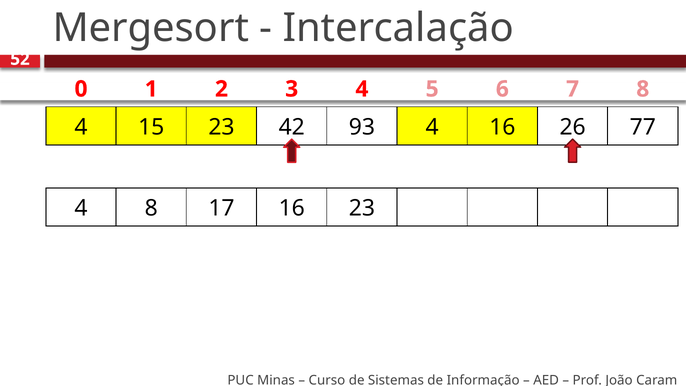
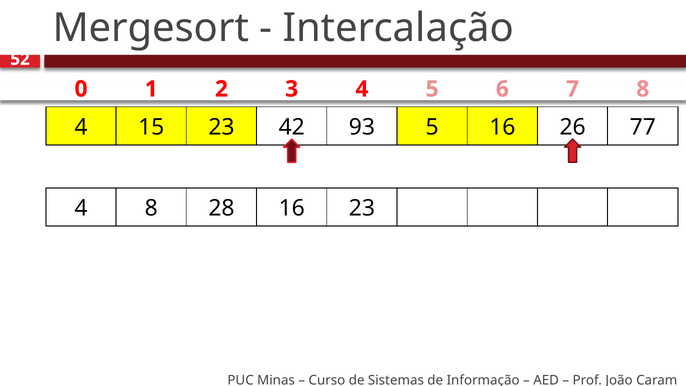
93 4: 4 -> 5 (432, 127)
17: 17 -> 28 (221, 208)
